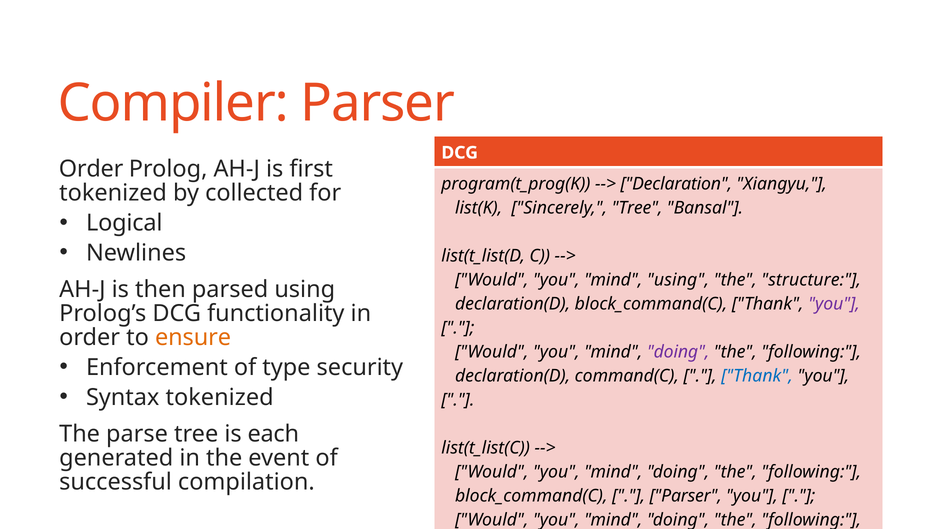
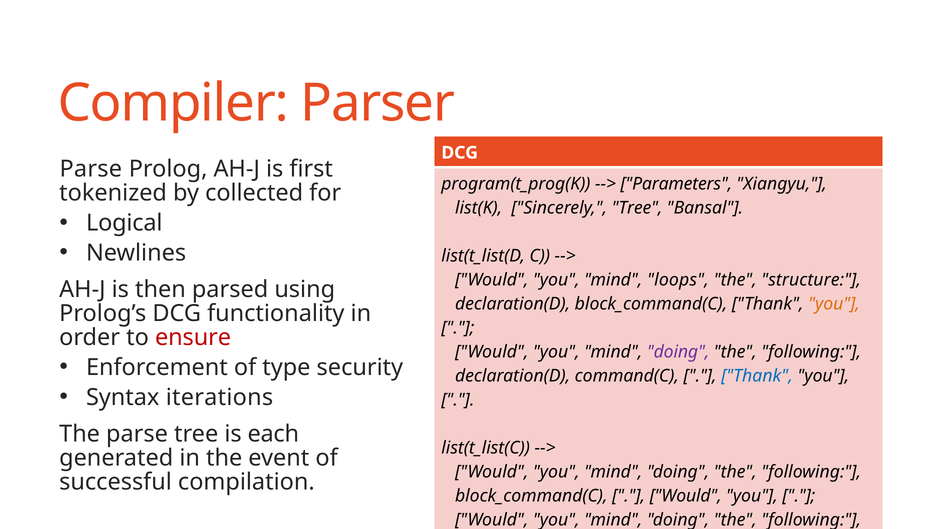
Order: Order -> Parse (91, 169)
Declaration: Declaration -> Parameters (676, 184)
mind using: using -> loops (678, 280)
you colour: purple -> orange (834, 304)
ensure colour: orange -> red (193, 337)
Syntax tokenized: tokenized -> iterations (219, 397)
Parser: Parser -> Would (686, 495)
